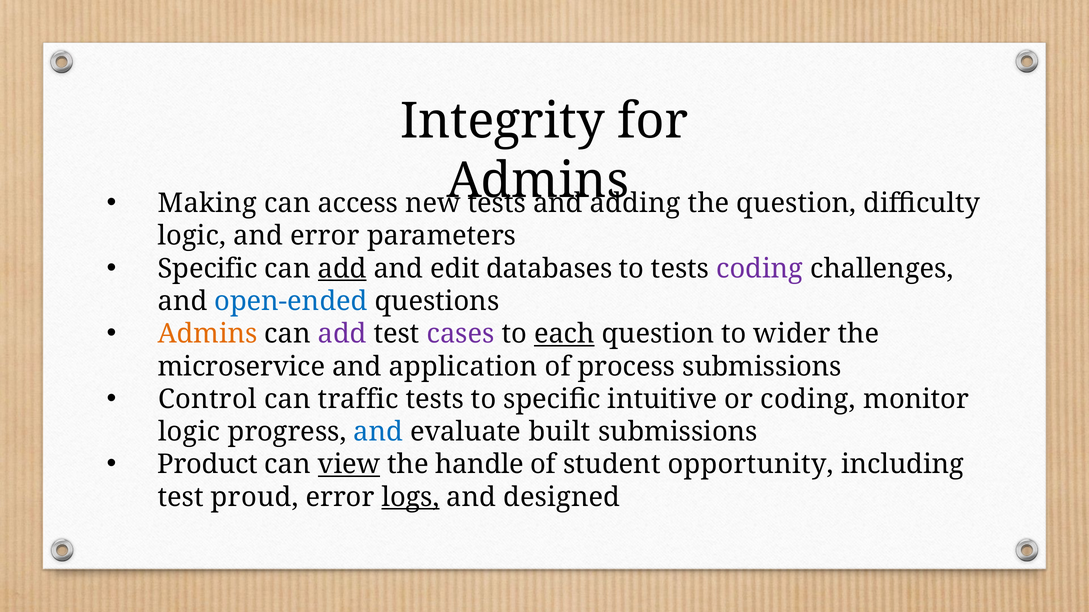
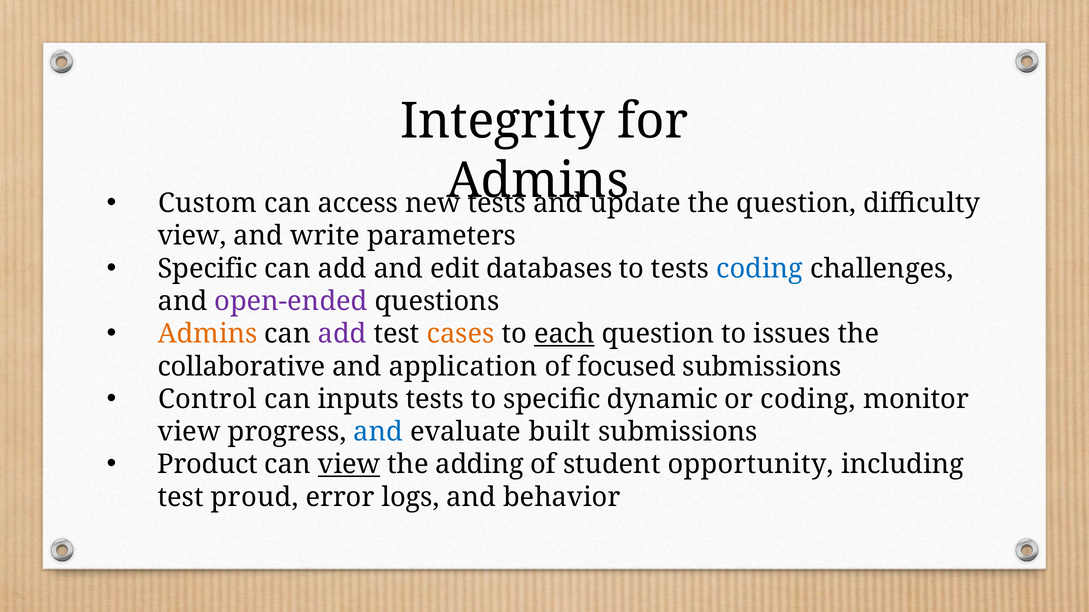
Making: Making -> Custom (207, 204)
adding: adding -> update (635, 204)
logic: logic -> view (192, 236)
and error: error -> write (325, 236)
add underline: present -> none (342, 269)
coding colour: purple -> blue (760, 269)
open-ended colour: blue -> purple (291, 302)
cases colour: purple -> orange (461, 334)
wider: wider -> issues (792, 334)
microservice: microservice -> collaborative (242, 367)
process: process -> focused (627, 367)
traffic: traffic -> inputs (358, 400)
intuitive: intuitive -> dynamic (663, 400)
logic: logic -> view (189, 432)
handle: handle -> adding (480, 465)
logs underline: present -> none (410, 498)
designed: designed -> behavior (562, 498)
